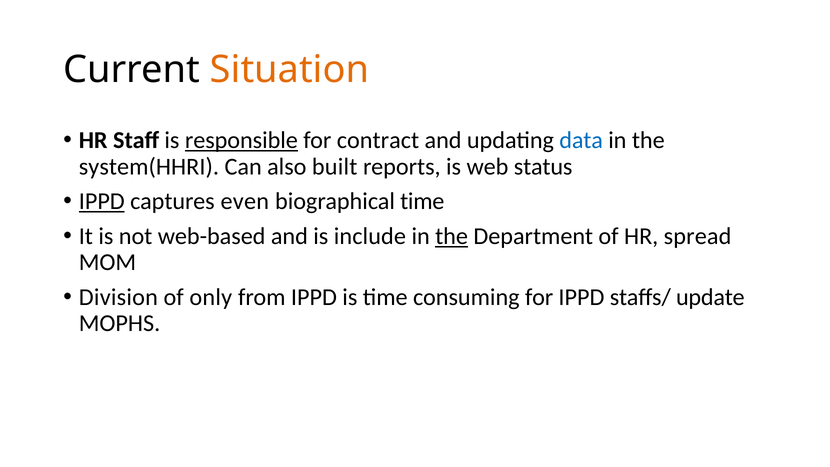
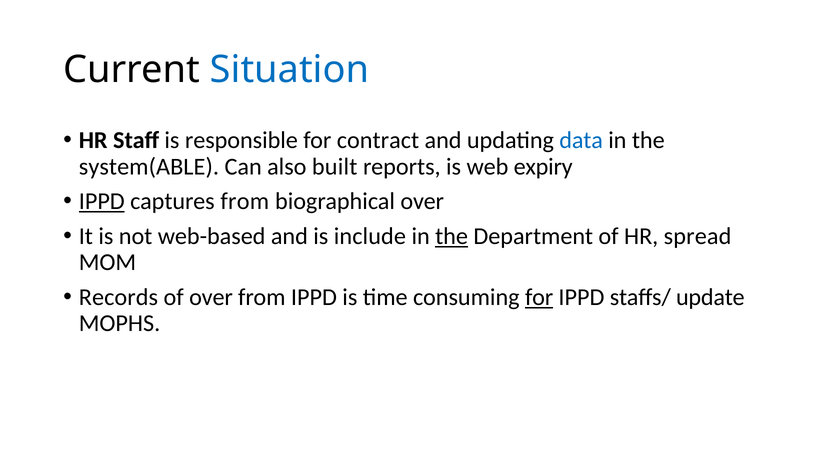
Situation colour: orange -> blue (290, 70)
responsible underline: present -> none (241, 140)
system(HHRI: system(HHRI -> system(ABLE (149, 166)
status: status -> expiry (543, 166)
captures even: even -> from (245, 201)
biographical time: time -> over (422, 201)
Division: Division -> Records (118, 297)
of only: only -> over (211, 297)
for underline: none -> present (539, 297)
